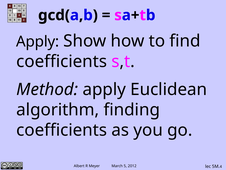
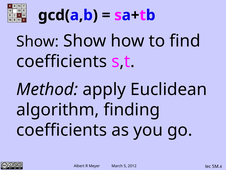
Apply: Apply -> Show (38, 42)
